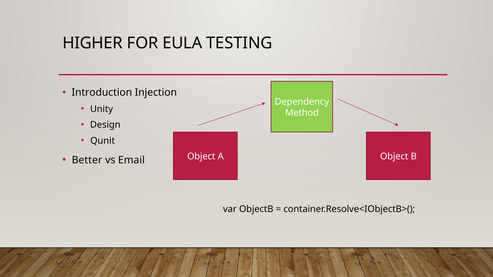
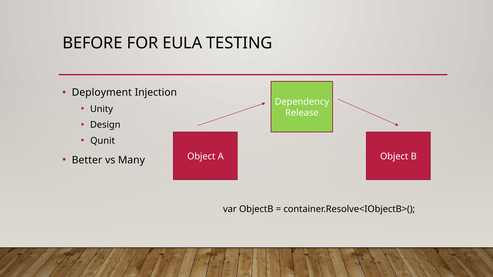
HIGHER: HIGHER -> BEFORE (92, 43)
Introduction: Introduction -> Deployment (102, 93)
Method: Method -> Release (302, 113)
Email: Email -> Many (131, 160)
